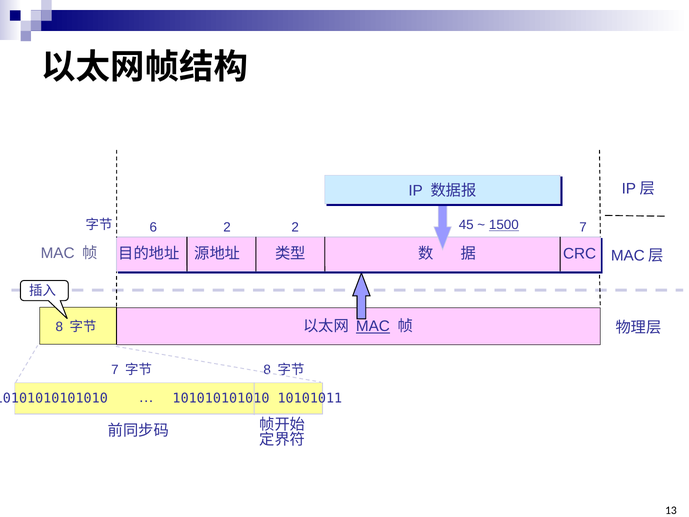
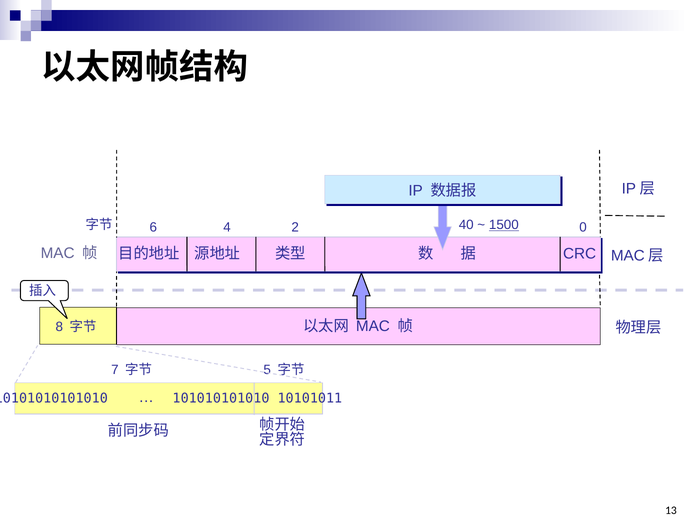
45: 45 -> 40 (466, 225)
6 2: 2 -> 4 (227, 227)
2 7: 7 -> 0 (583, 227)
MAC underline: present -> none (373, 326)
8: 8 -> 5 (267, 369)
